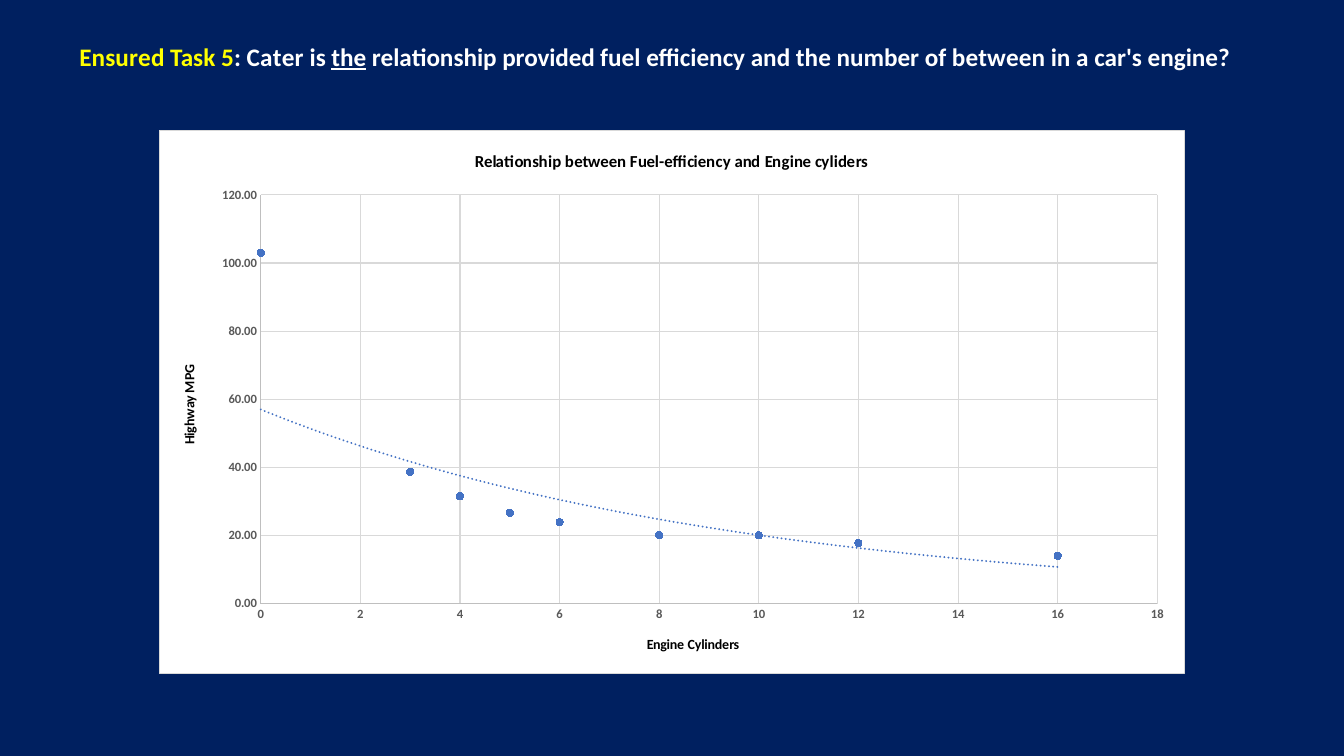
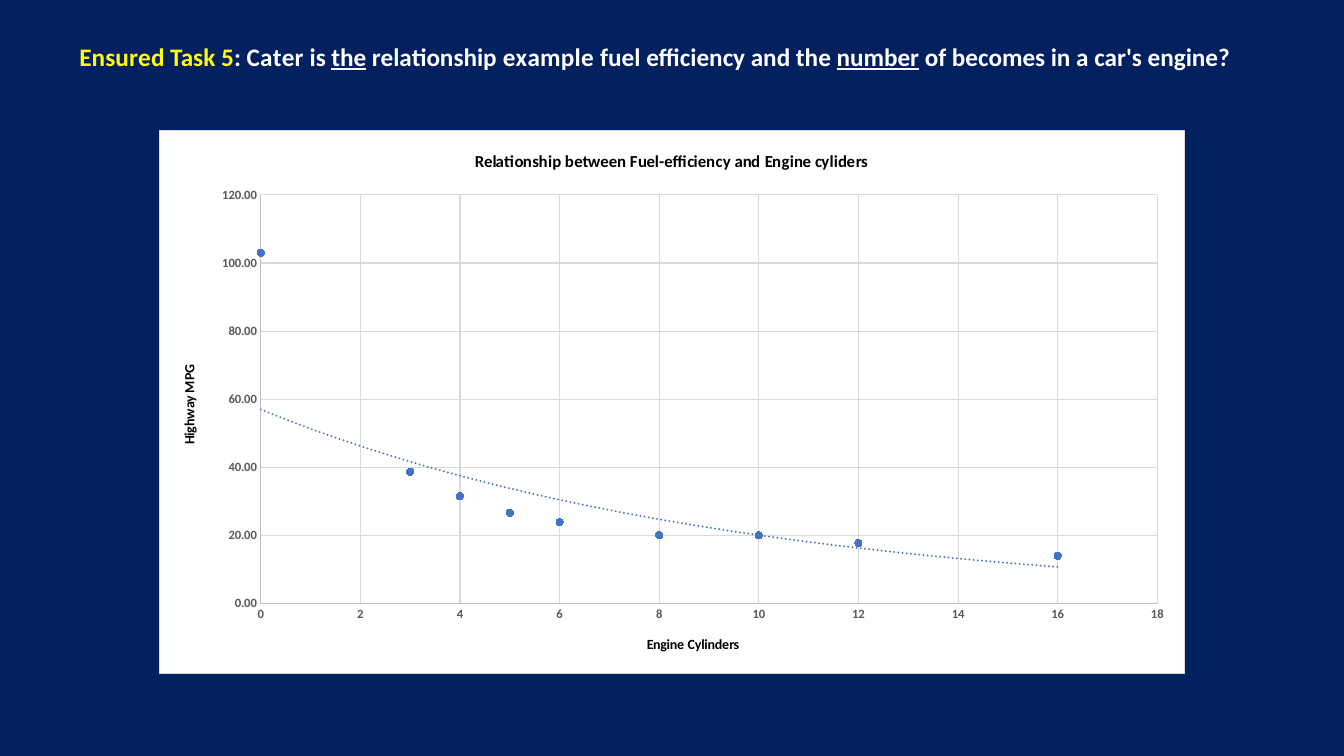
provided: provided -> example (548, 58)
number underline: none -> present (878, 58)
of between: between -> becomes (999, 58)
